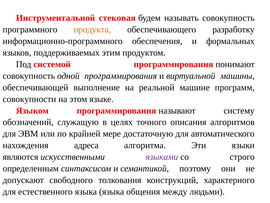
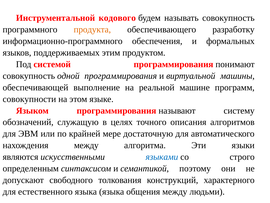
стековая: стековая -> кодового (117, 18)
нахождения адреса: адреса -> между (86, 145)
языками colour: purple -> blue (162, 157)
